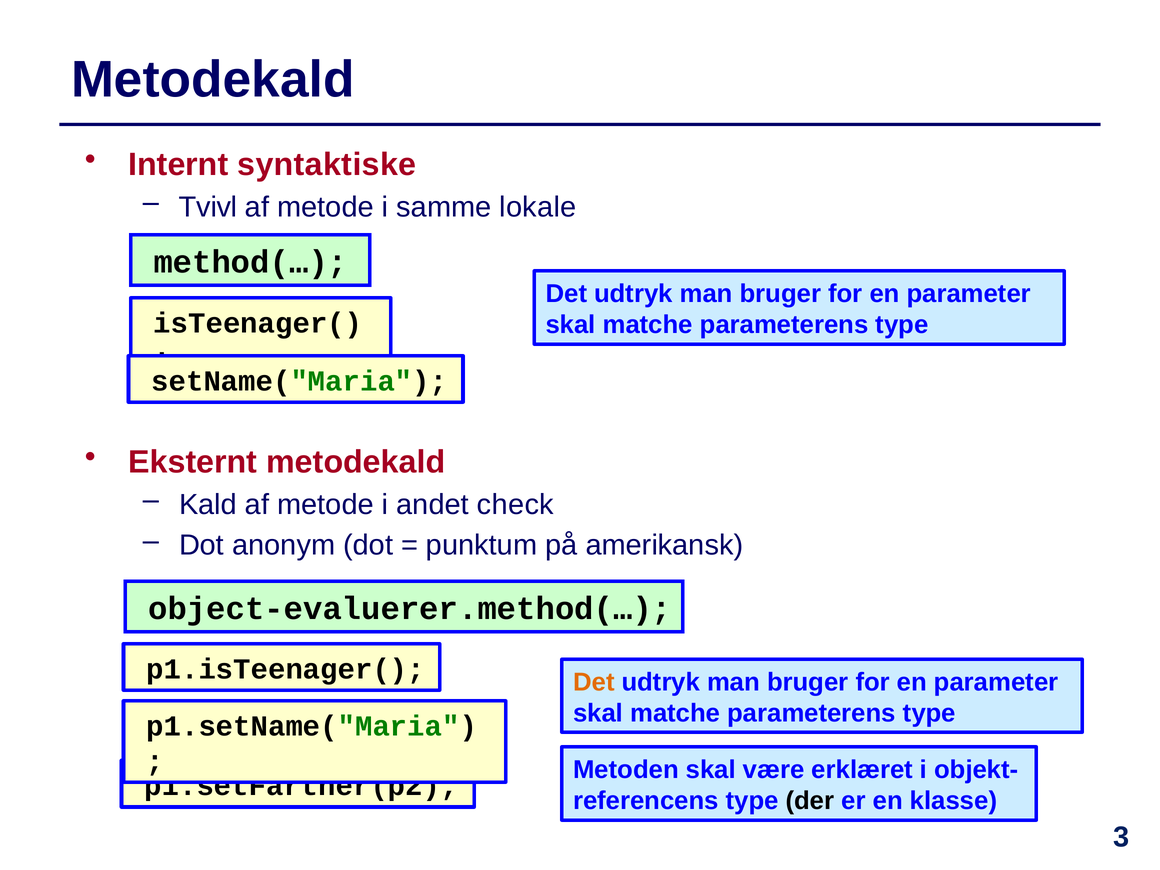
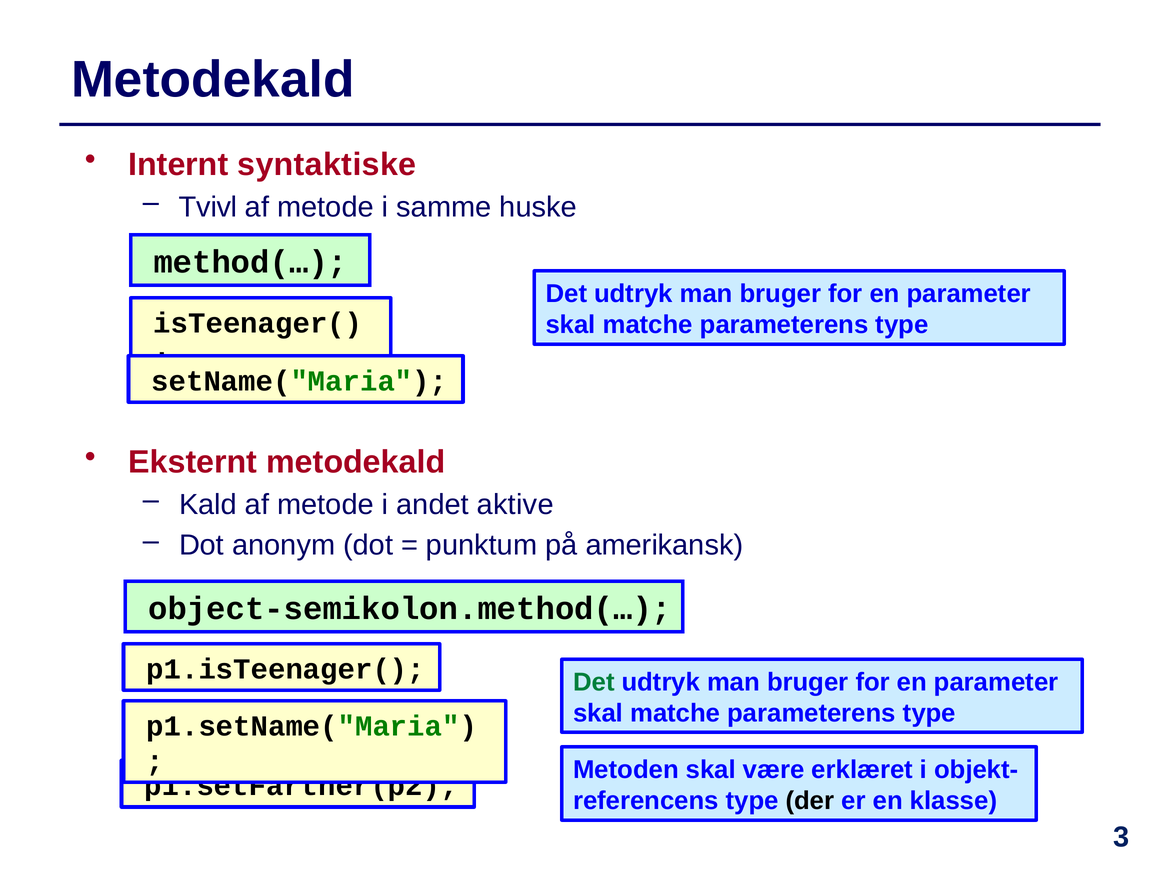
lokale: lokale -> huske (538, 207)
check: check -> aktive (515, 505)
object-evaluerer.method(…: object-evaluerer.method(… -> object-semikolon.method(… (410, 609)
Det colour: orange -> green (594, 682)
